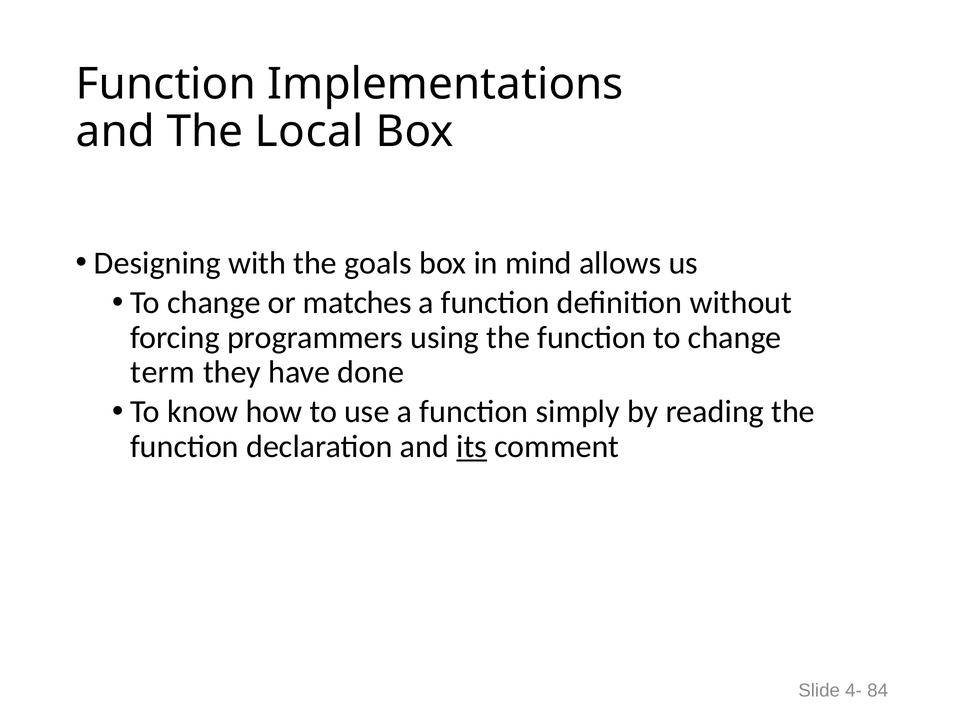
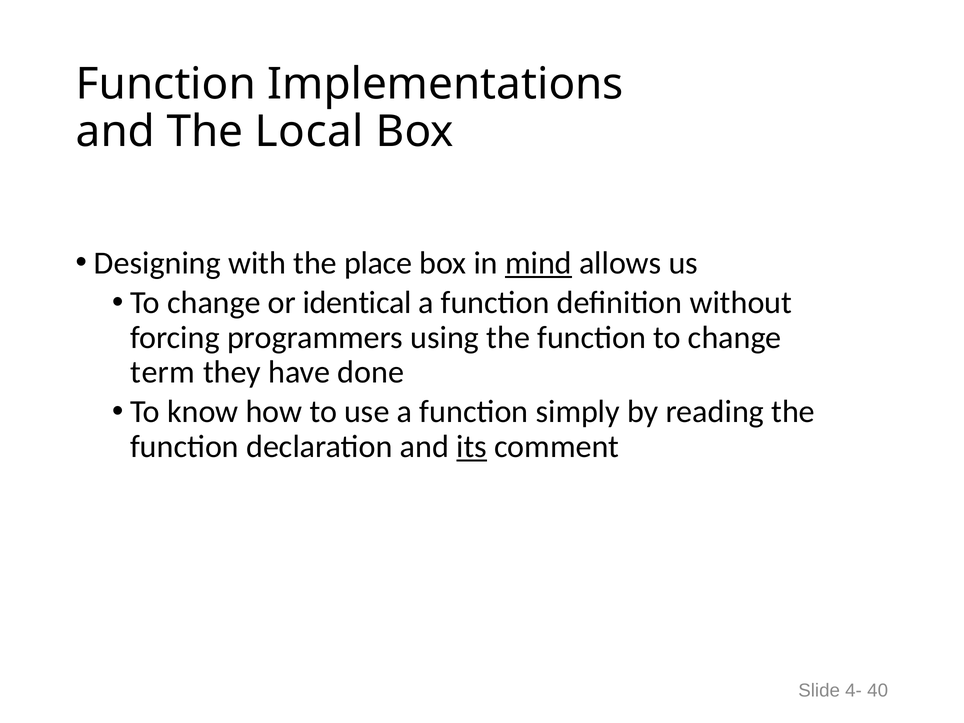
goals: goals -> place (378, 263)
mind underline: none -> present (538, 263)
matches: matches -> identical (357, 303)
84: 84 -> 40 (878, 691)
